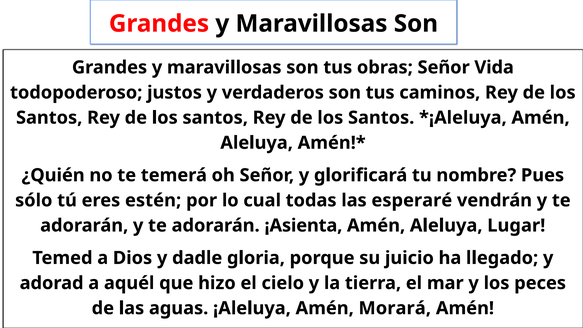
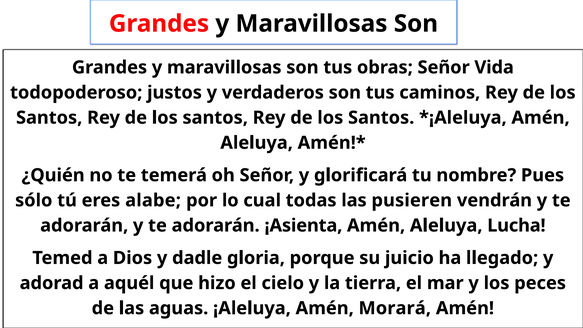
estén: estén -> alabe (153, 200)
esperaré: esperaré -> pusieren (412, 200)
Lugar: Lugar -> Lucha (516, 225)
